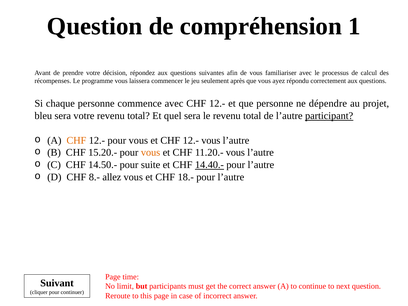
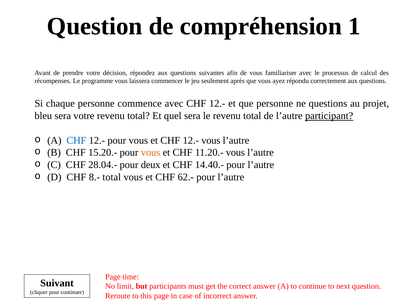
ne dépendre: dépendre -> questions (328, 104)
CHF colour: orange -> blue (76, 140)
14.50.-: 14.50.- -> 28.04.- (103, 165)
suite: suite -> deux (151, 165)
14.40.- underline: present -> none (209, 165)
8.- allez: allez -> total (112, 177)
18.-: 18.- -> 62.- (186, 177)
